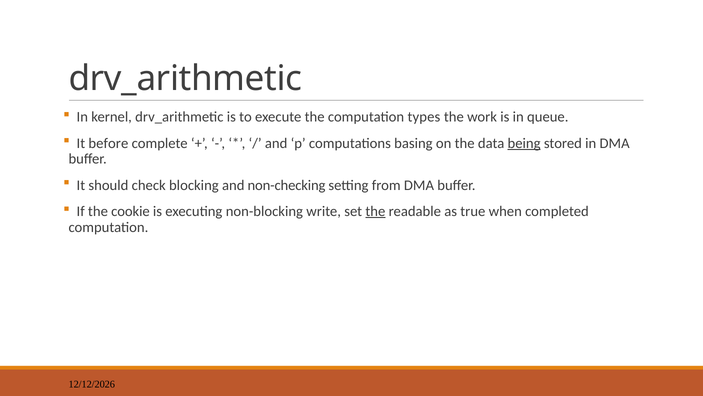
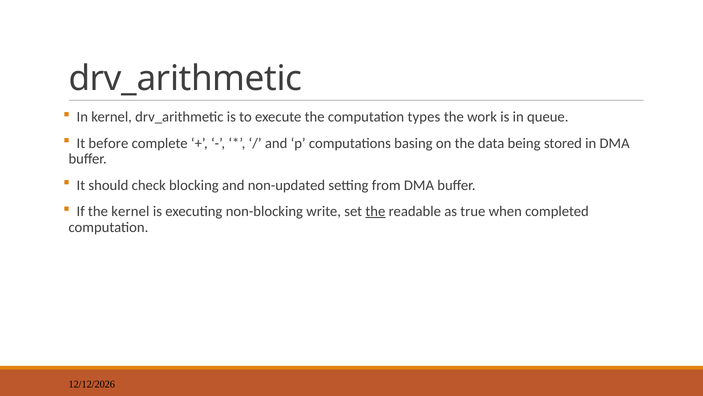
being underline: present -> none (524, 143)
non-checking: non-checking -> non-updated (286, 185)
the cookie: cookie -> kernel (130, 211)
